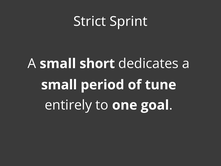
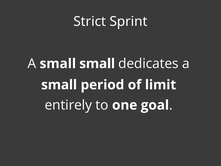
small short: short -> small (97, 64)
tune: tune -> limit (161, 85)
